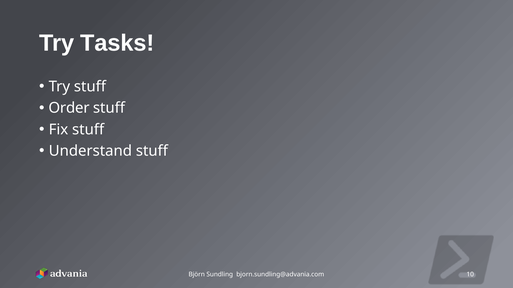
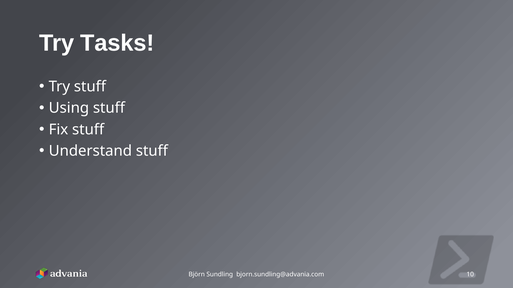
Order: Order -> Using (69, 108)
